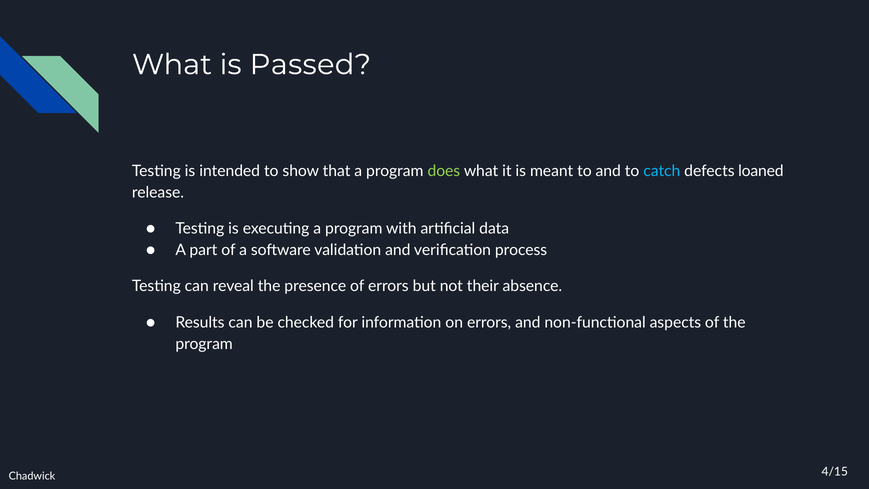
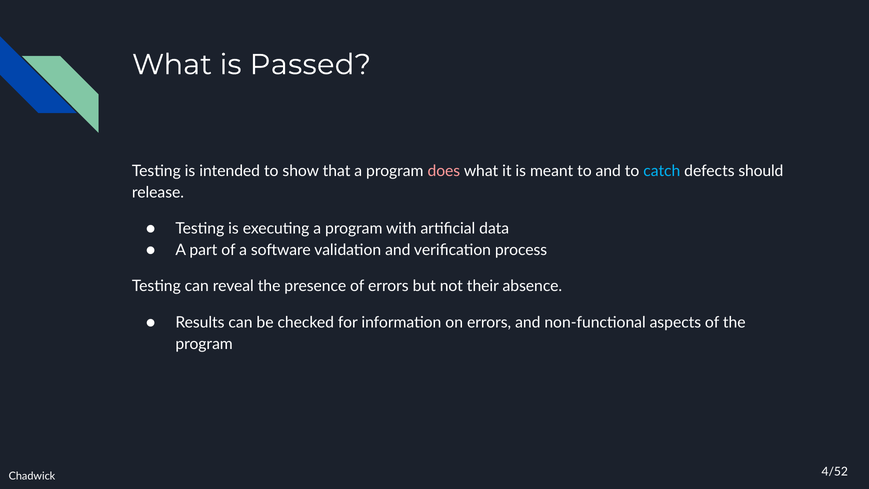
does colour: light green -> pink (444, 171)
loaned: loaned -> should (761, 171)
4/15: 4/15 -> 4/52 (835, 472)
